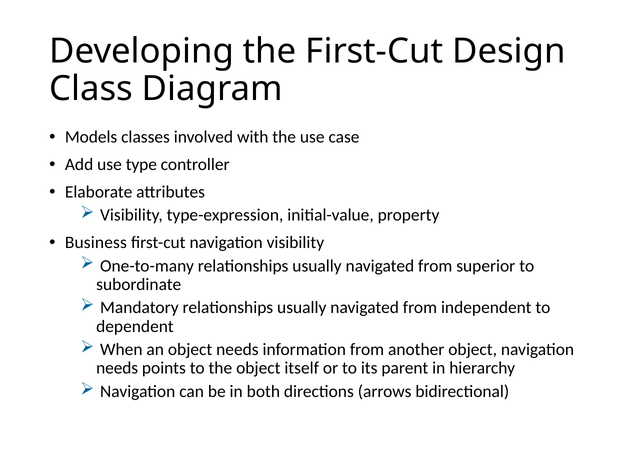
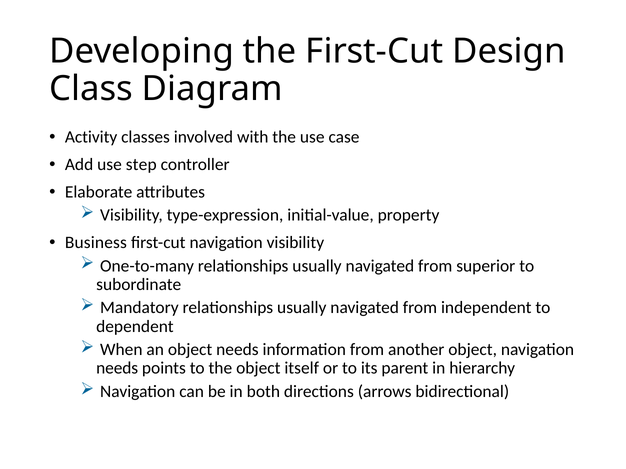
Models: Models -> Activity (91, 137)
type: type -> step (141, 165)
